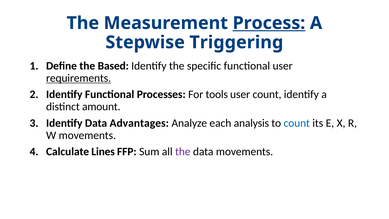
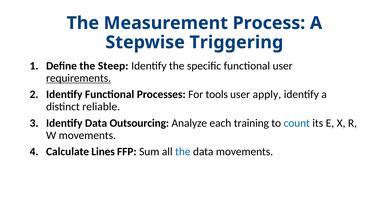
Process underline: present -> none (269, 23)
Based: Based -> Steep (113, 66)
user count: count -> apply (267, 94)
amount: amount -> reliable (101, 107)
Advantages: Advantages -> Outsourcing (139, 123)
analysis: analysis -> training (251, 123)
the colour: purple -> blue (183, 151)
